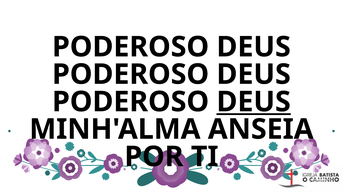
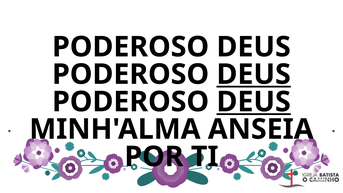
DEUS underline: none -> present (254, 74)
